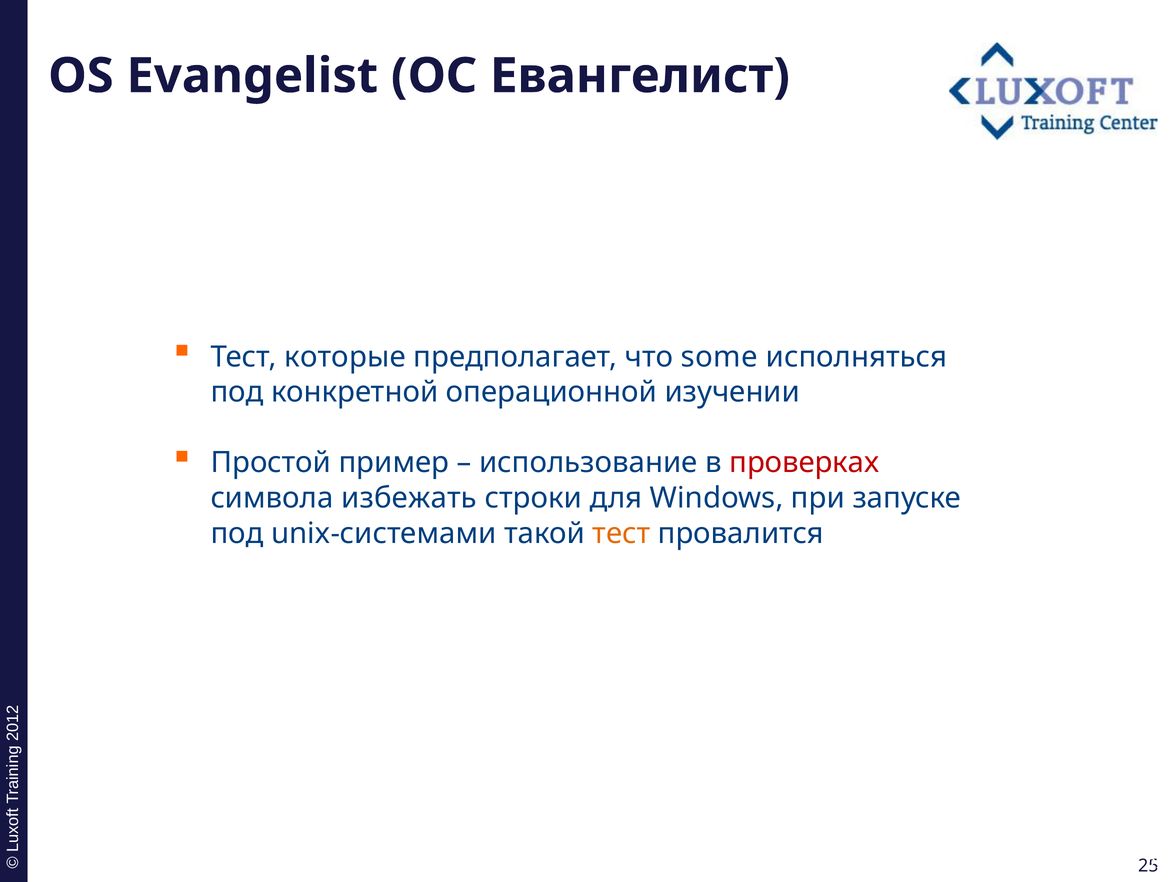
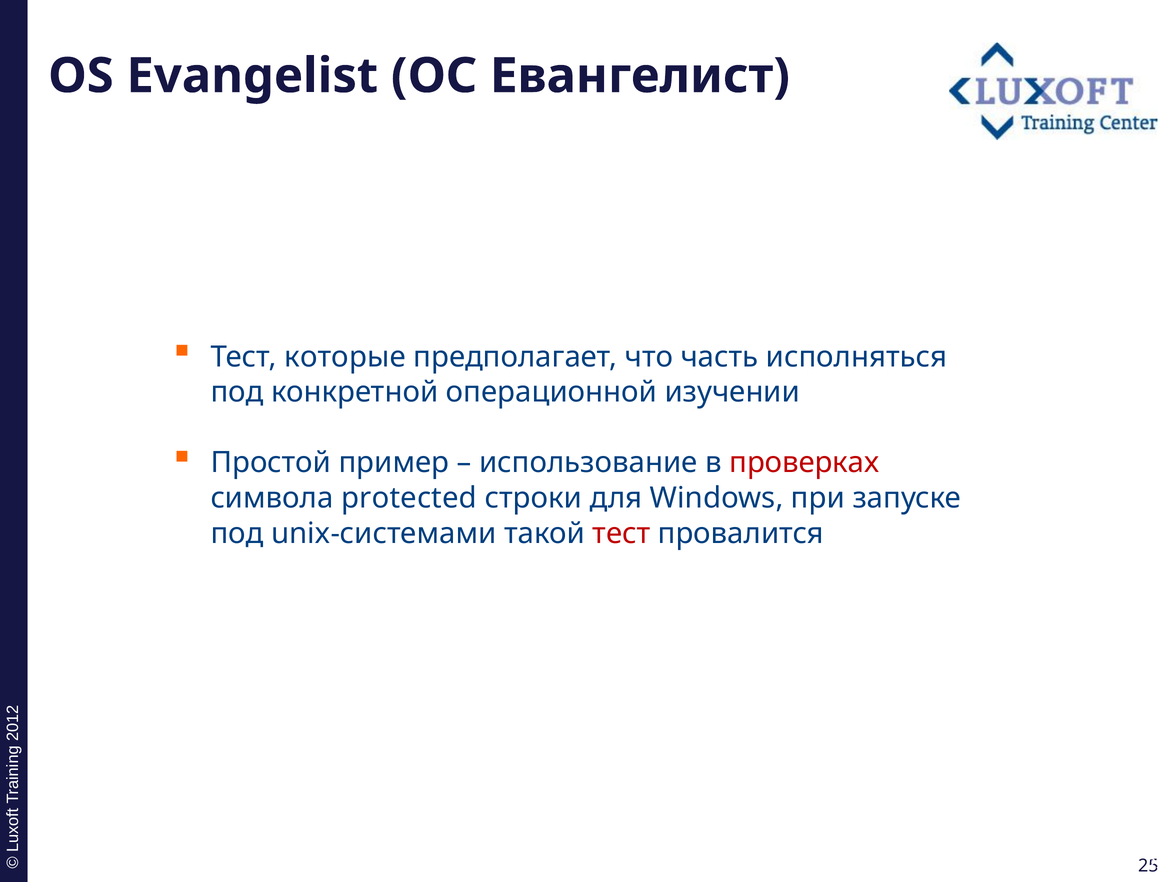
some: some -> часть (719, 357)
избежать: избежать -> protected (409, 498)
тест colour: orange -> red (621, 533)
